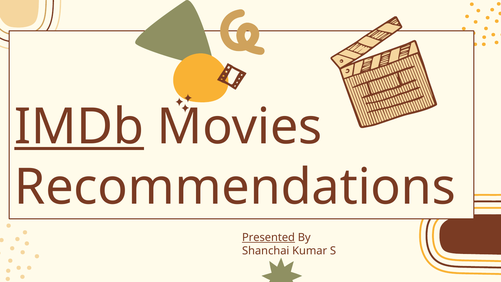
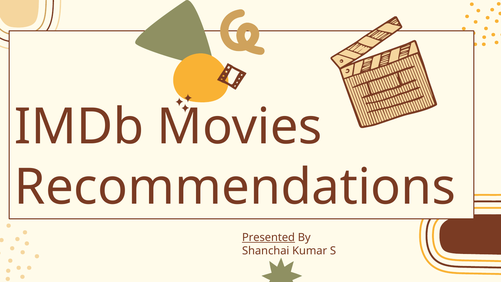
IMDb underline: present -> none (79, 127)
